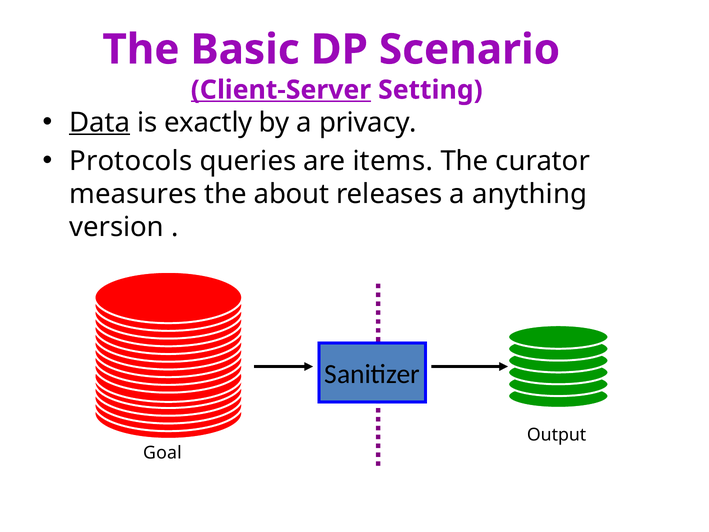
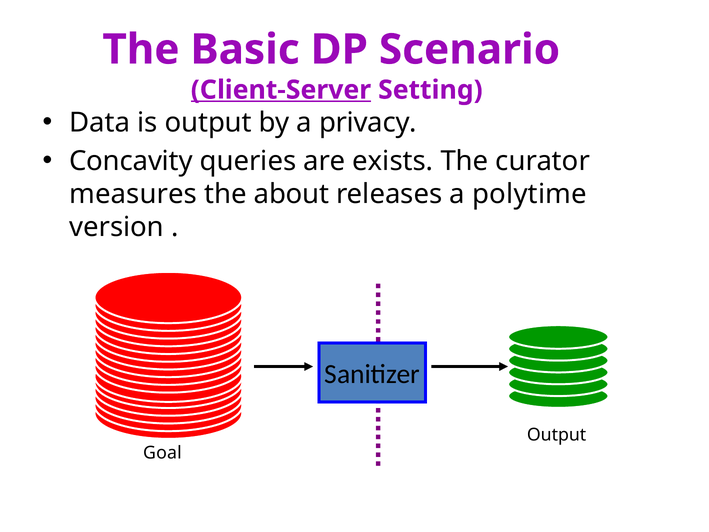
Data underline: present -> none (100, 122)
is exactly: exactly -> output (208, 122)
Protocols: Protocols -> Concavity (131, 161)
items: items -> exists (393, 161)
anything: anything -> polytime (530, 194)
